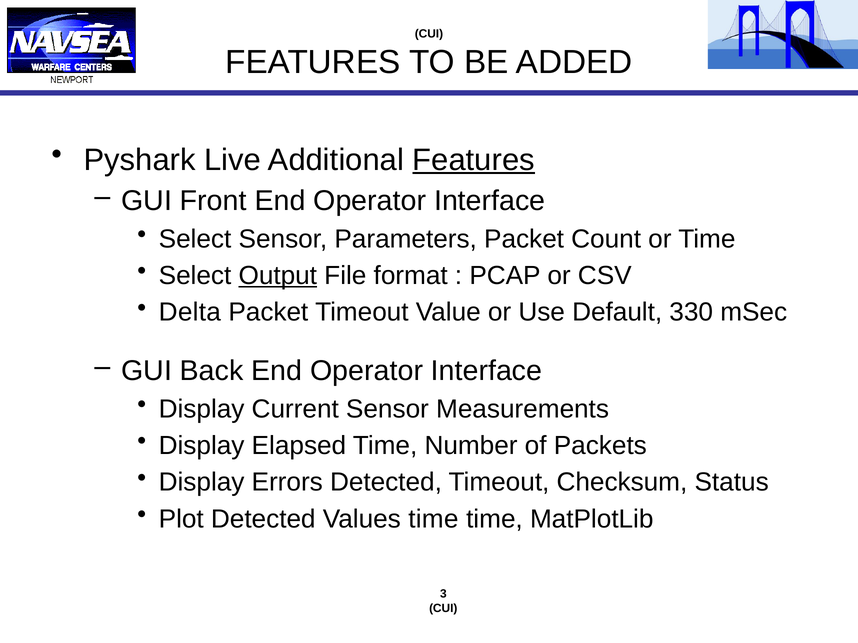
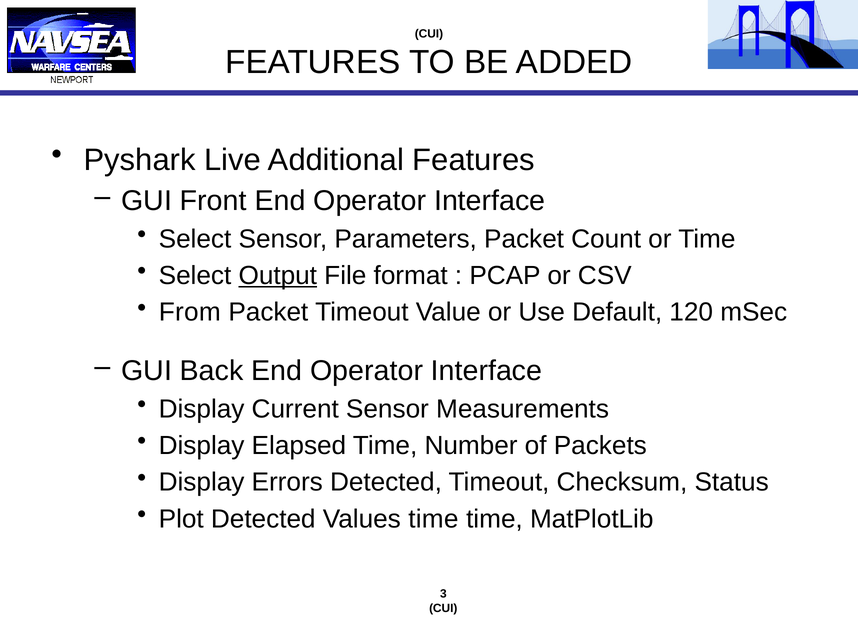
Features underline: present -> none (474, 160)
Delta: Delta -> From (190, 313)
330: 330 -> 120 (691, 313)
